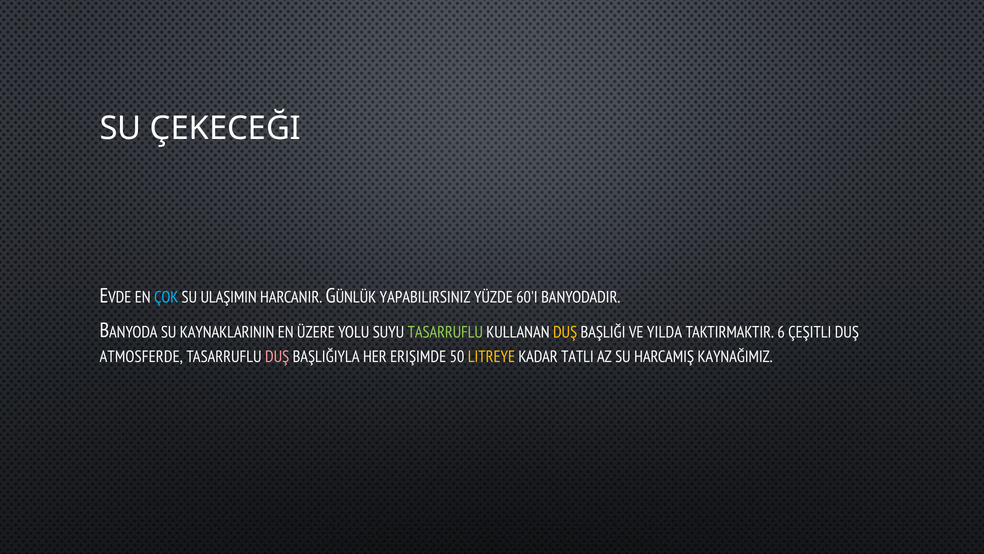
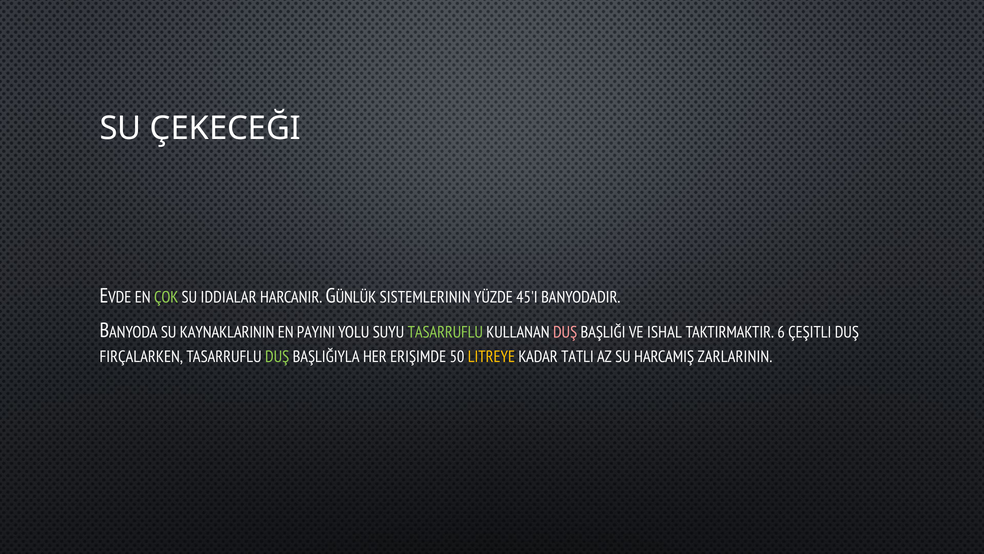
ÇOK colour: light blue -> light green (166, 297)
ULAŞIMIN: ULAŞIMIN -> IDDIALAR (229, 297)
YAPABILIRSINIZ: YAPABILIRSINIZ -> SISTEMLERININ (425, 297)
60'I: 60'I -> 45'I (527, 297)
ÜZERE: ÜZERE -> PAYINI (316, 332)
DUŞ colour: yellow -> pink (565, 332)
YILDA: YILDA -> ISHAL (664, 332)
ATMOSFERDE: ATMOSFERDE -> FIRÇALARKEN (141, 356)
DUŞ colour: pink -> light green (277, 356)
KAYNAĞIMIZ: KAYNAĞIMIZ -> ZARLARININ (735, 356)
